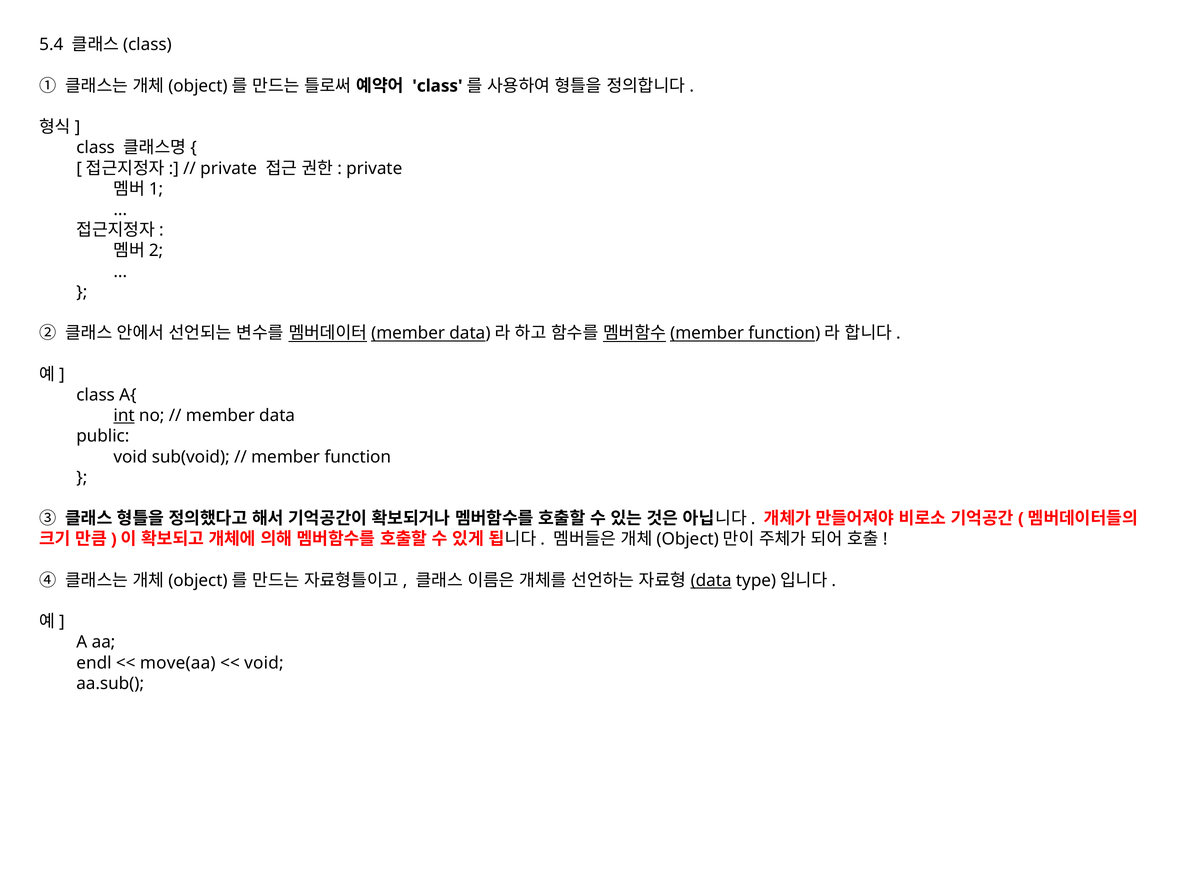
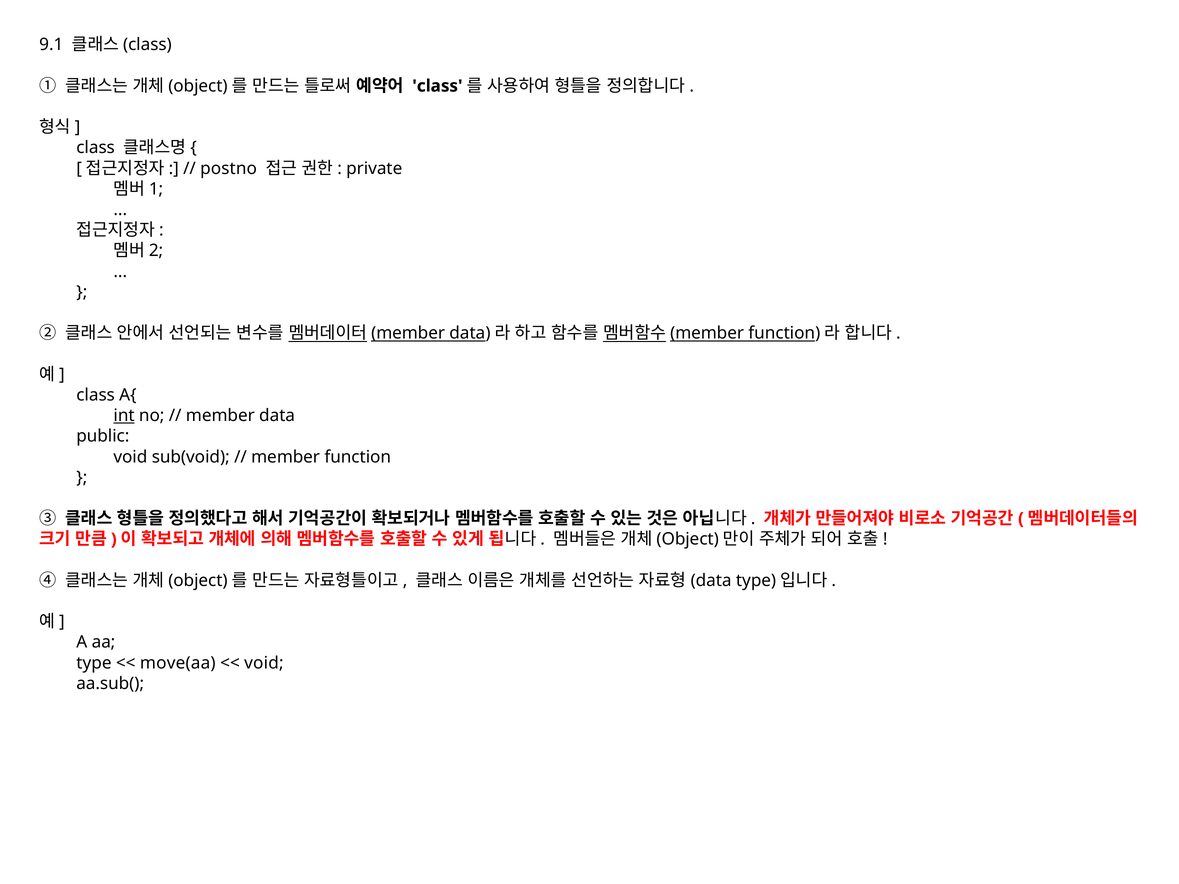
5.4: 5.4 -> 9.1 (51, 45)
private: private -> postno (229, 168)
data underline: present -> none (711, 581)
endl: endl -> type (94, 663)
